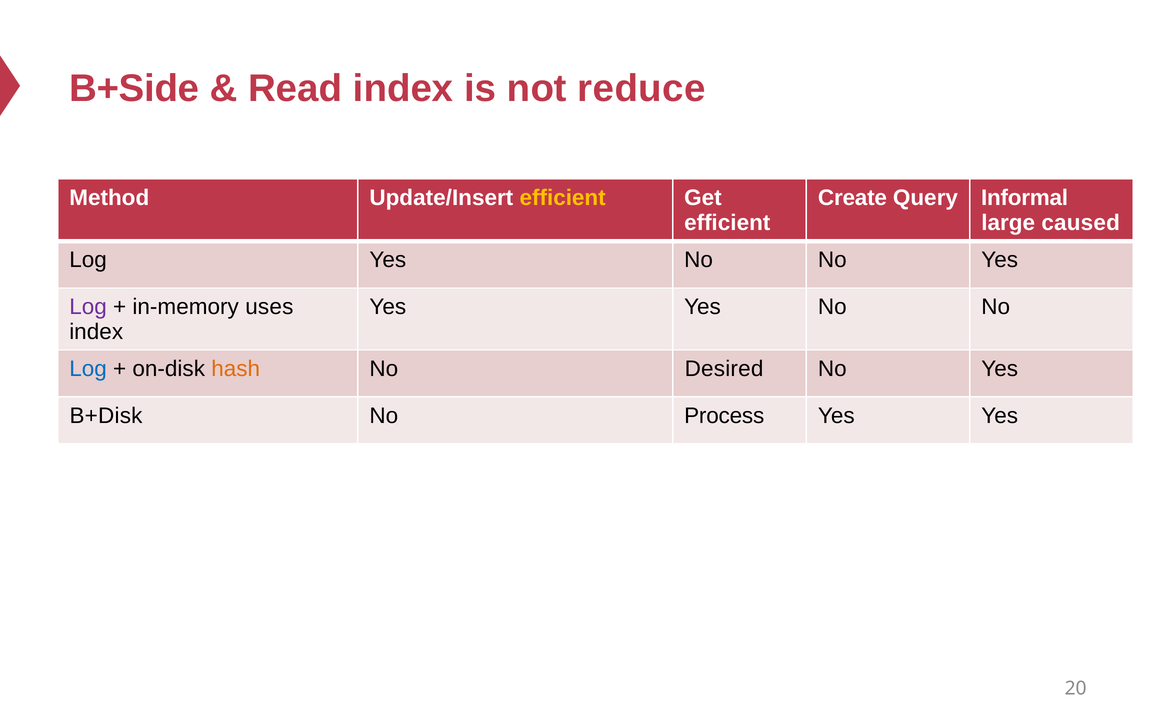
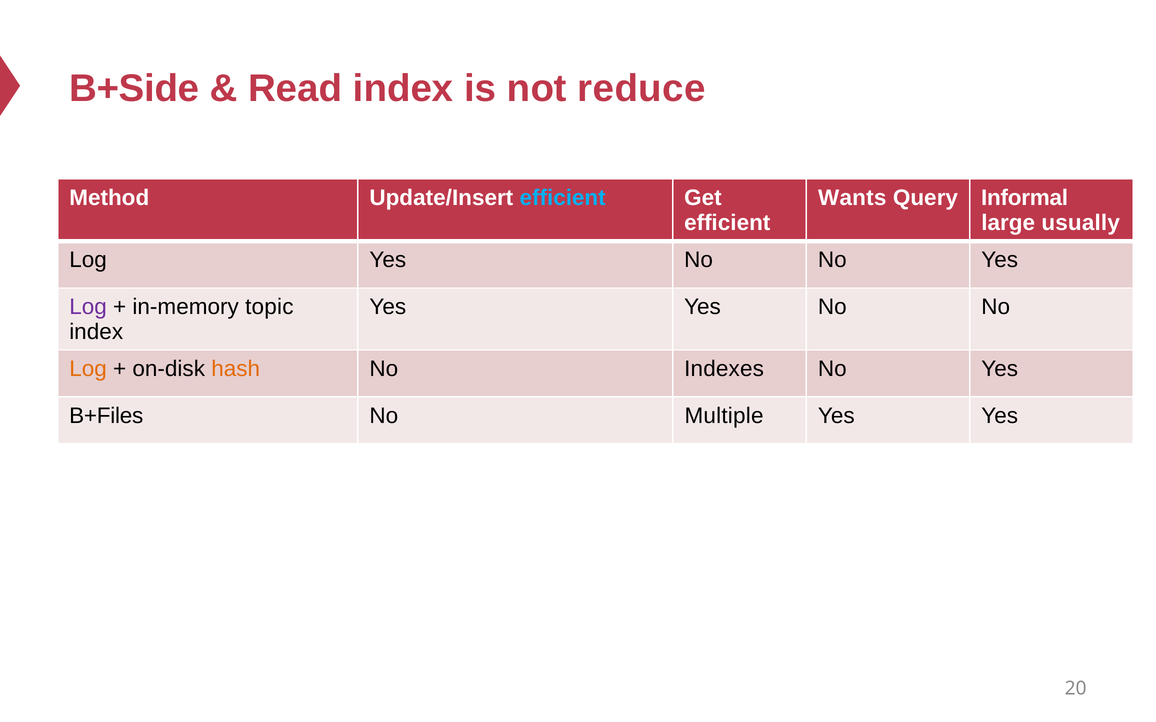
efficient colour: yellow -> light blue (563, 198)
Create: Create -> Wants (852, 198)
caused: caused -> usually (1081, 223)
uses: uses -> topic (269, 307)
Log colour: blue -> orange (88, 369)
Desired: Desired -> Indexes (724, 369)
B+Disk: B+Disk -> B+Files (106, 416)
Process: Process -> Multiple (724, 416)
